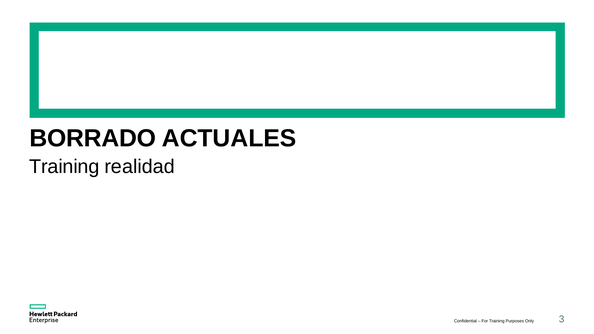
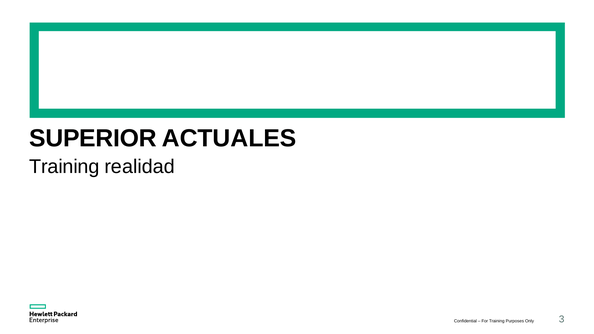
BORRADO: BORRADO -> SUPERIOR (93, 139)
